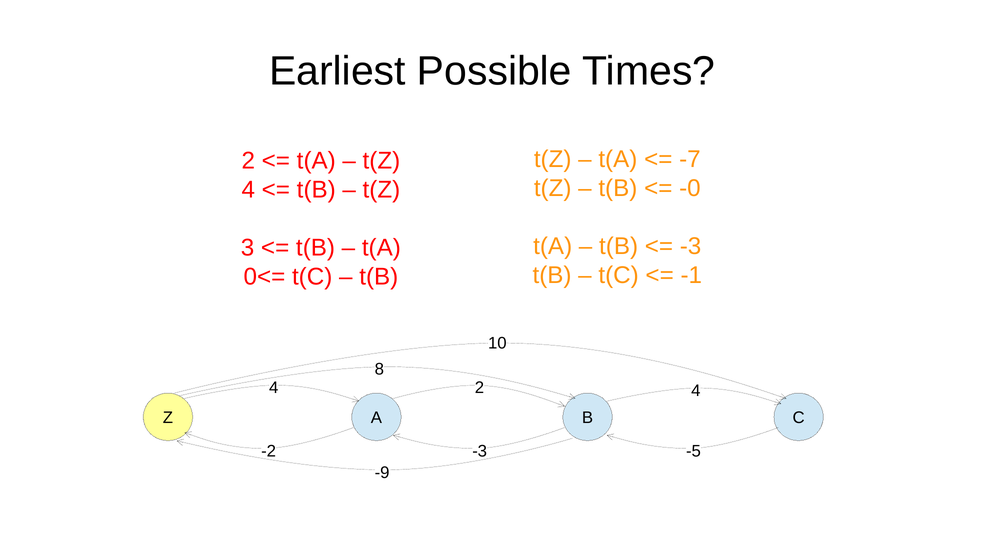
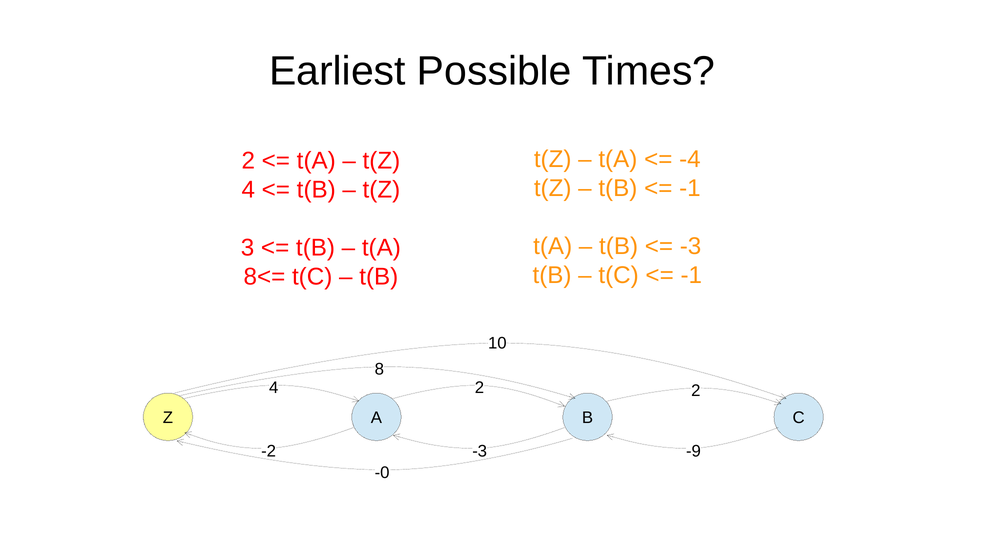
-7: -7 -> -4 (690, 159)
-0: -0 -> -1 (690, 188)
0<=: 0<= -> 8<= (264, 277)
4: 4 -> 2 (696, 391)
-5: -5 -> -9 (693, 451)
-9: -9 -> -0 (382, 473)
